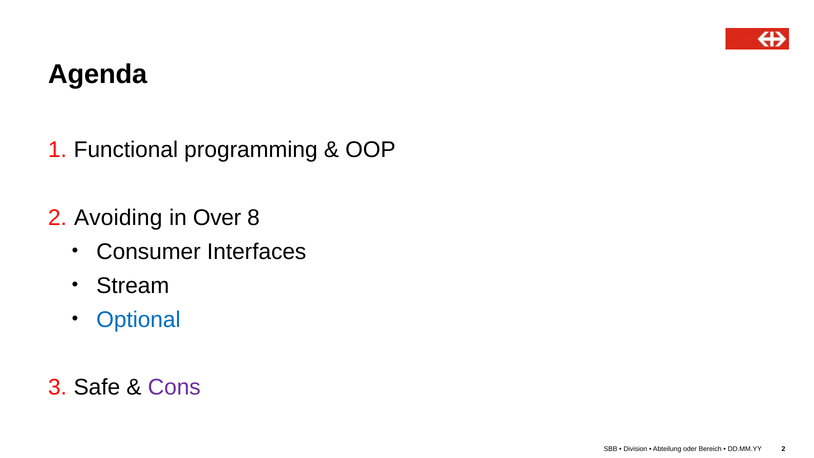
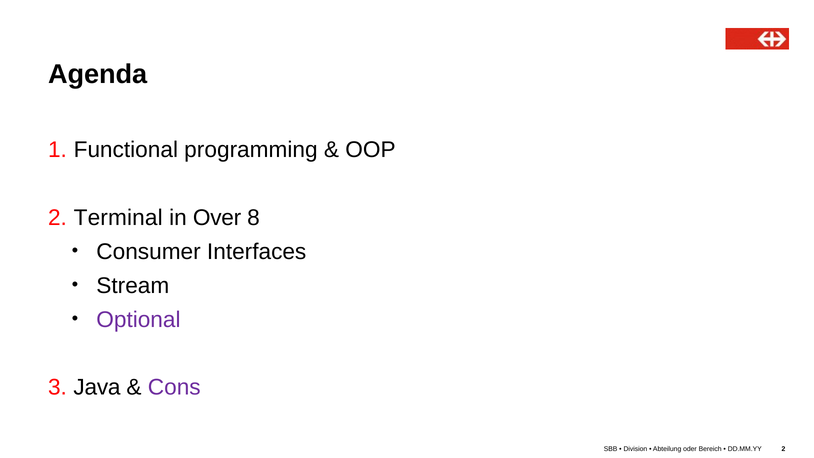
Avoiding: Avoiding -> Terminal (118, 218)
Optional colour: blue -> purple (138, 320)
Safe: Safe -> Java (97, 387)
